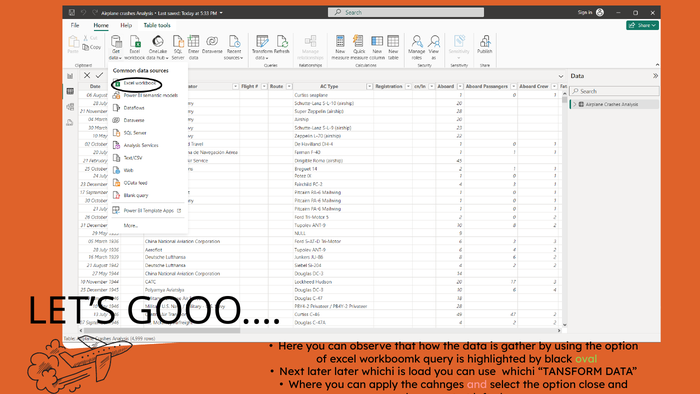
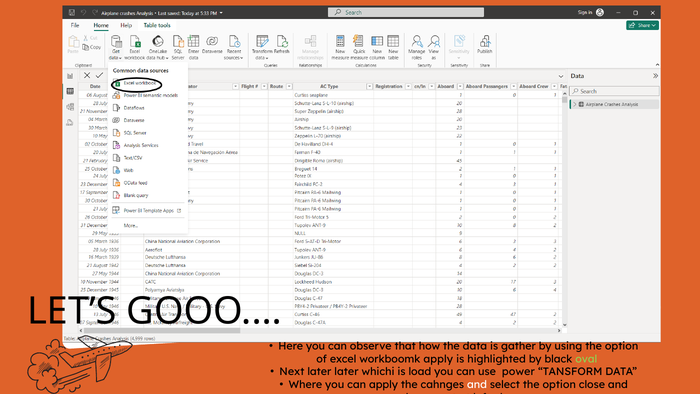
workboomk query: query -> apply (438, 359)
use whichi: whichi -> power (518, 372)
and colour: pink -> white (477, 384)
